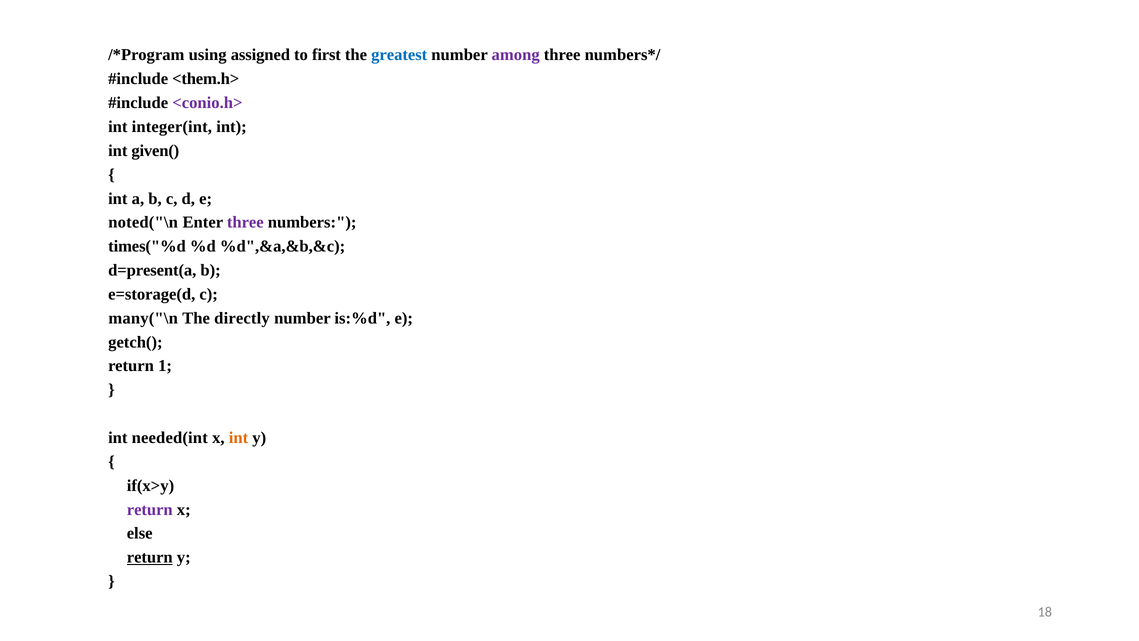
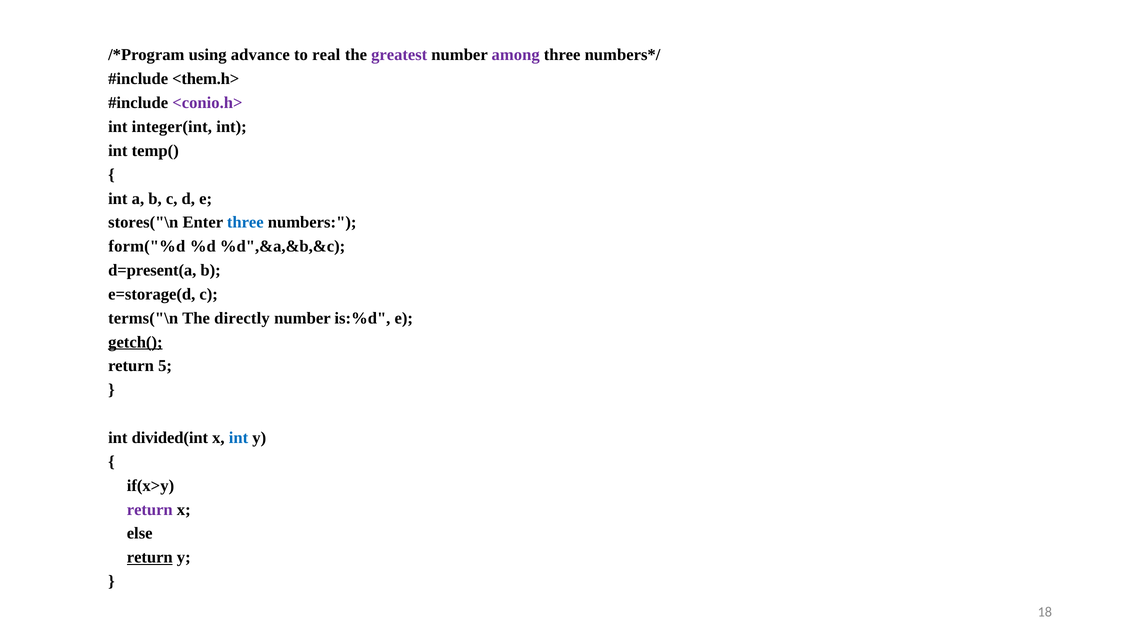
assigned: assigned -> advance (260, 55)
first: first -> real (326, 55)
greatest colour: blue -> purple (399, 55)
given(: given( -> temp( (155, 151)
noted("\n: noted("\n -> stores("\n (143, 222)
three colour: purple -> blue (245, 222)
times("%d: times("%d -> form("%d (147, 246)
many("\n: many("\n -> terms("\n (143, 318)
getch( underline: none -> present (135, 342)
1: 1 -> 5 (165, 366)
needed(int: needed(int -> divided(int (170, 438)
int colour: orange -> blue (239, 438)
